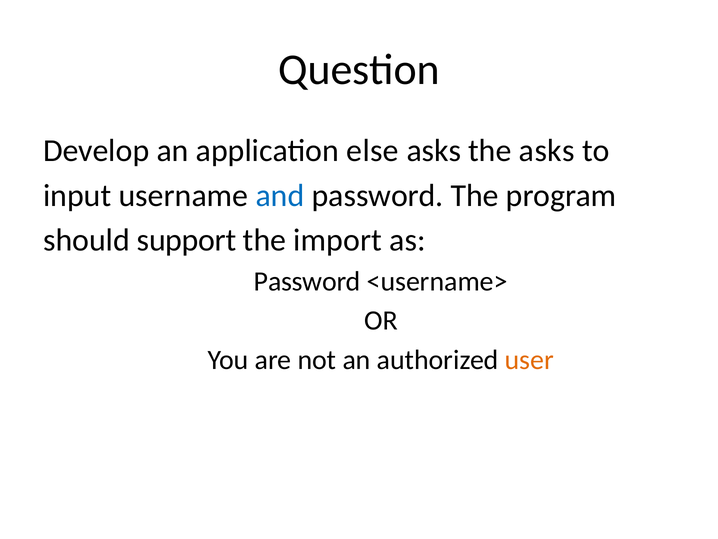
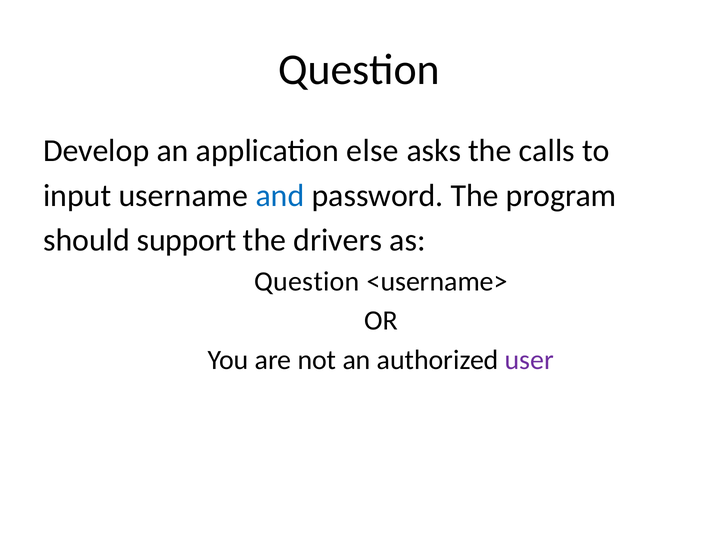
the asks: asks -> calls (547, 151)
import: import -> drivers (338, 240)
Password: Password -> Question (307, 281)
user colour: orange -> purple (529, 359)
